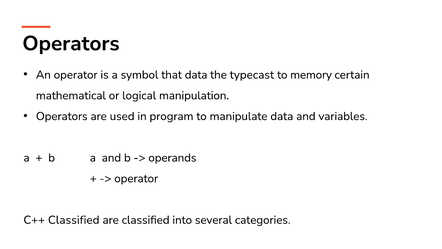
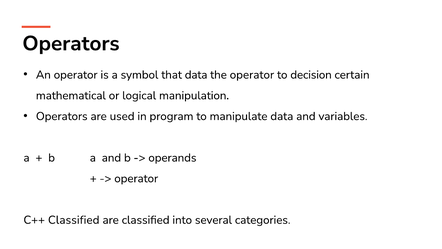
the typecast: typecast -> operator (252, 75)
memory: memory -> decision (311, 75)
